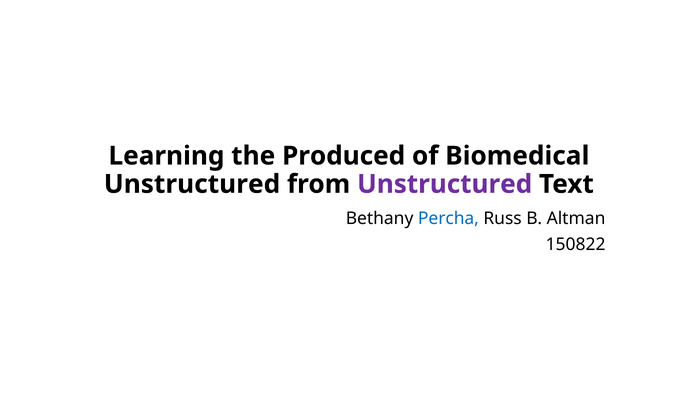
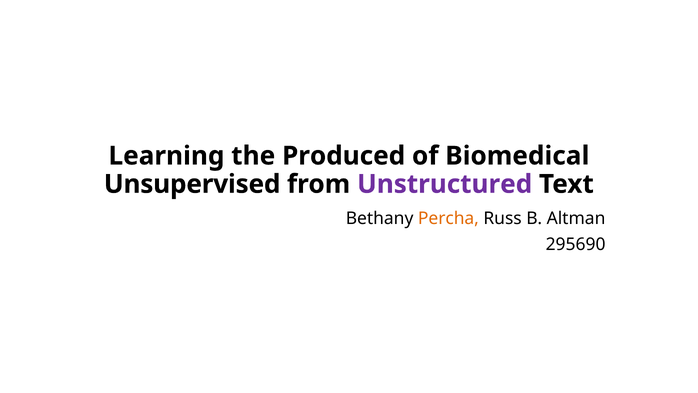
Unstructured: Unstructured -> Unsupervised (192, 184)
Percha colour: blue -> orange (448, 218)
150822: 150822 -> 295690 (576, 244)
